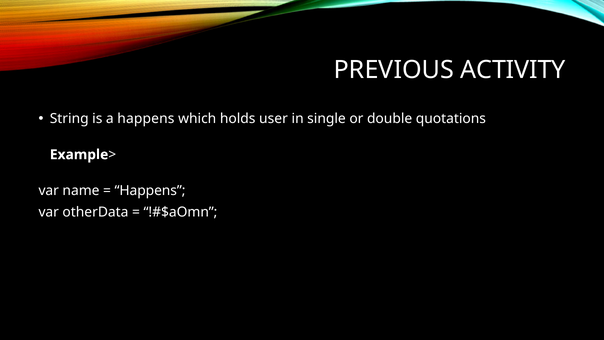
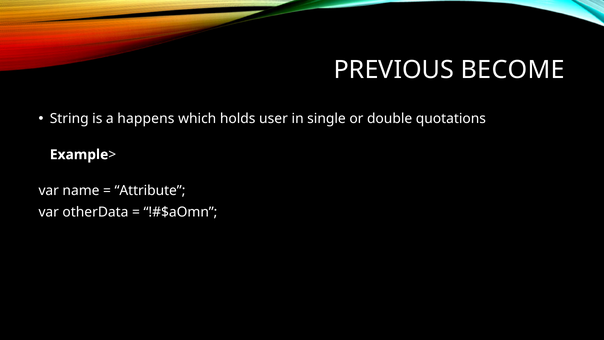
ACTIVITY: ACTIVITY -> BECOME (513, 70)
Happens: Happens -> Attribute (150, 191)
